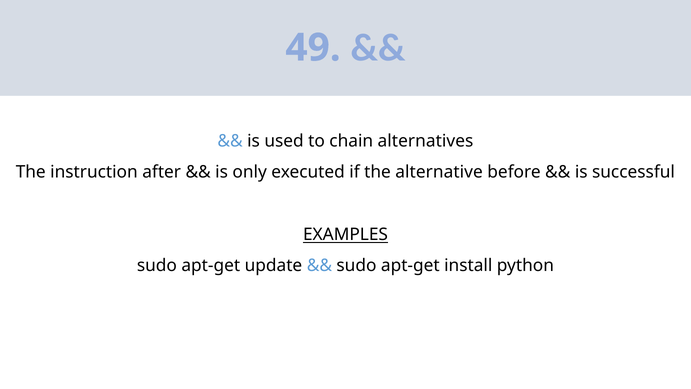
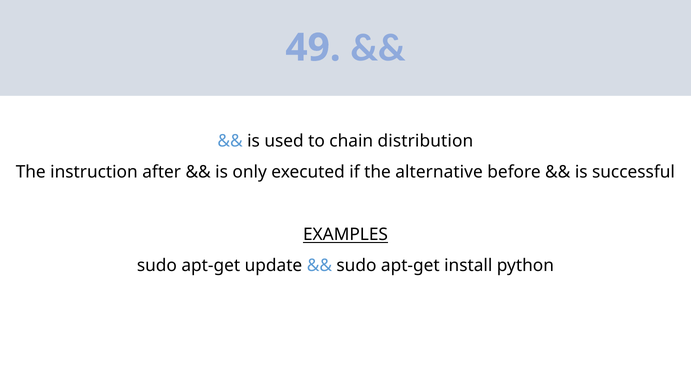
alternatives: alternatives -> distribution (425, 141)
